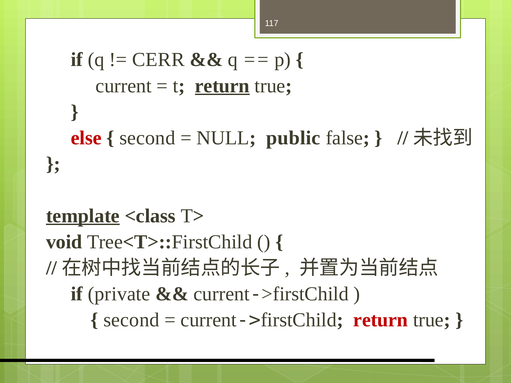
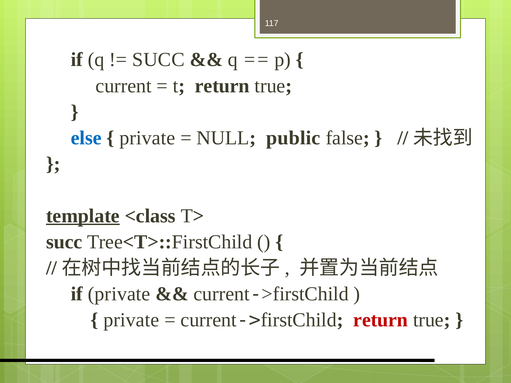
CERR: CERR -> SUCC (158, 60)
return underline: present -> none (222, 86)
else colour: red -> blue (86, 138)
second: second -> private (147, 138)
void: void -> succ (64, 242)
second: second -> private (131, 320)
